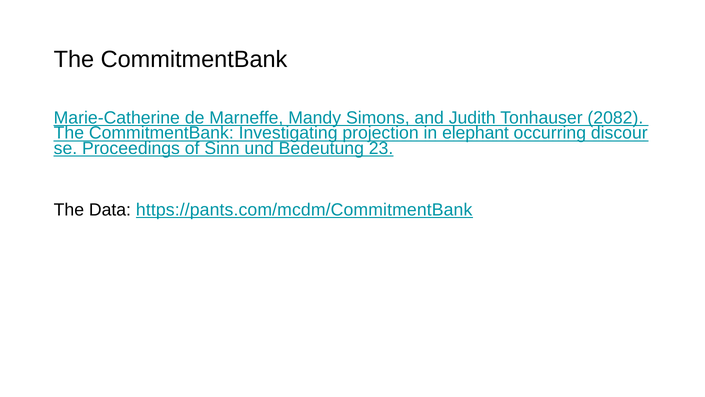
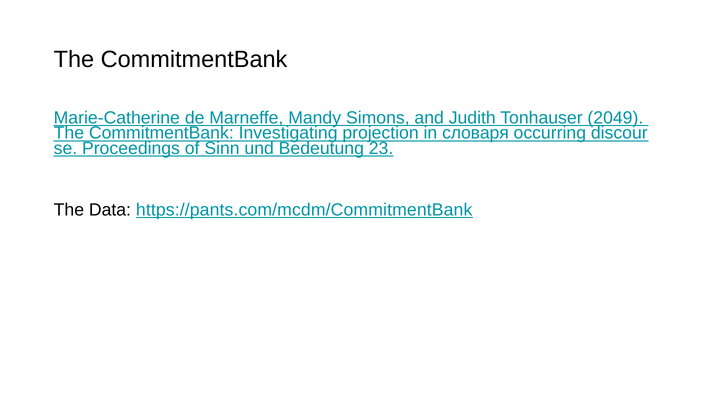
2082: 2082 -> 2049 (615, 118)
elephant: elephant -> словаря (475, 133)
